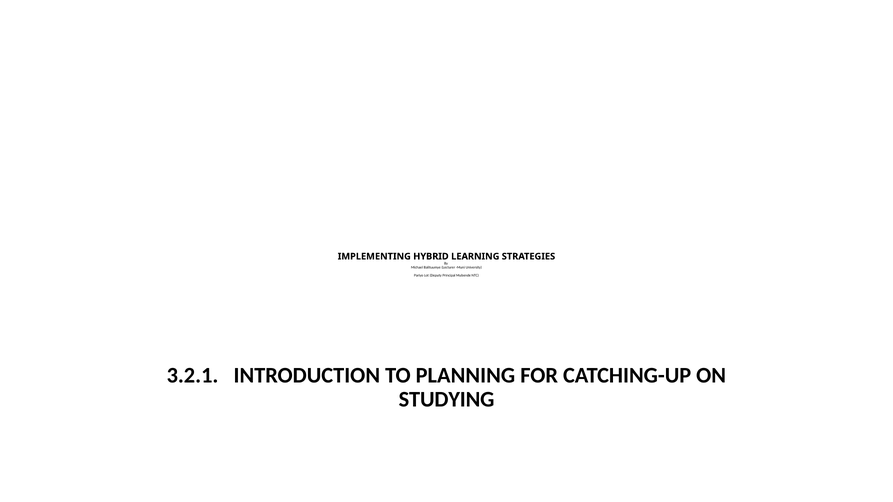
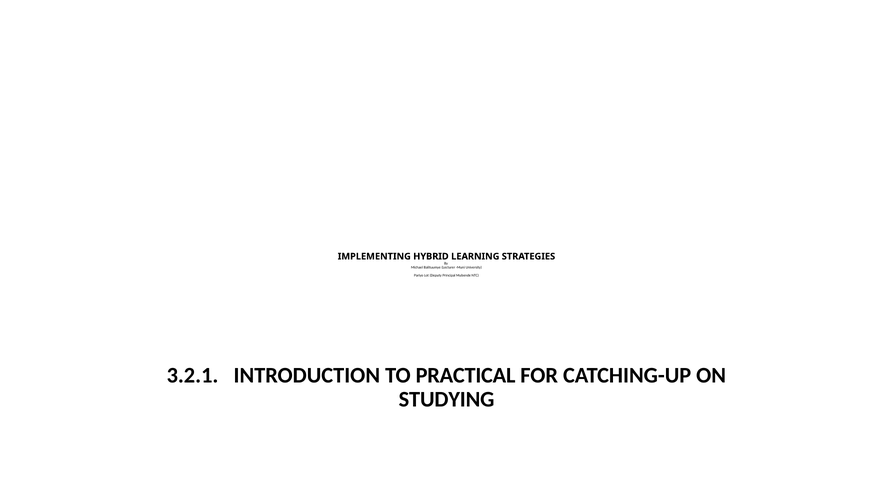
PLANNING: PLANNING -> PRACTICAL (466, 376)
